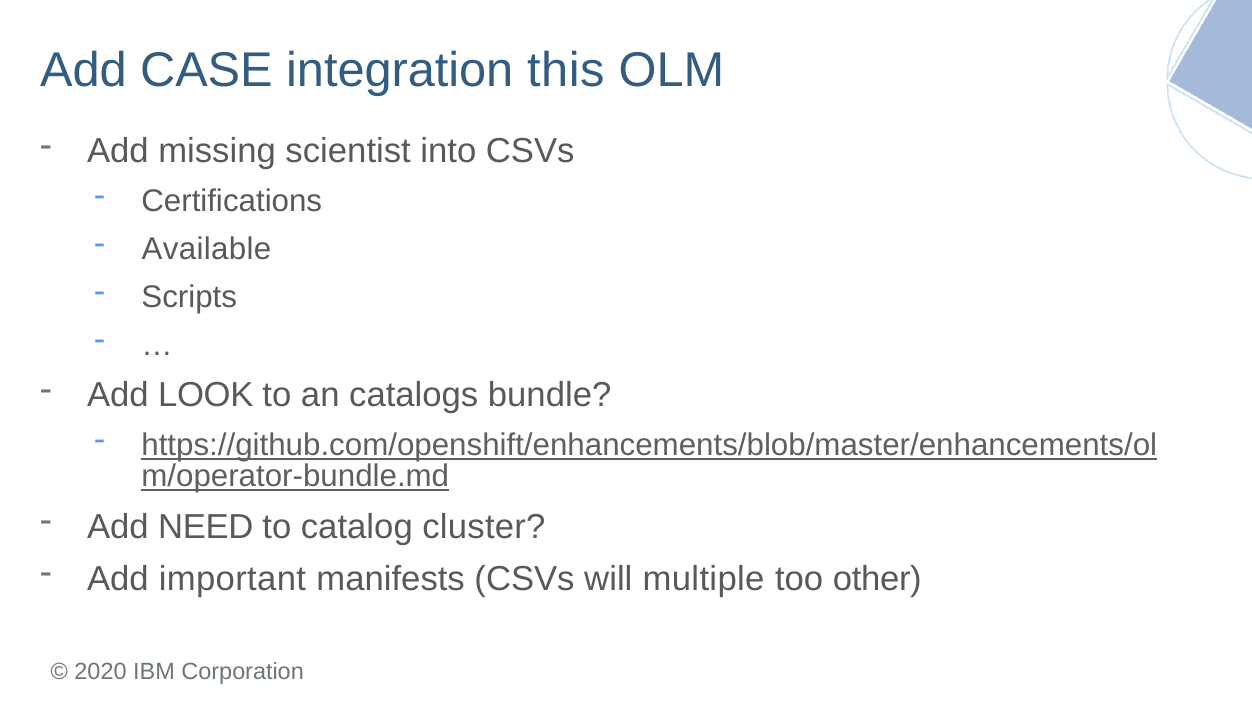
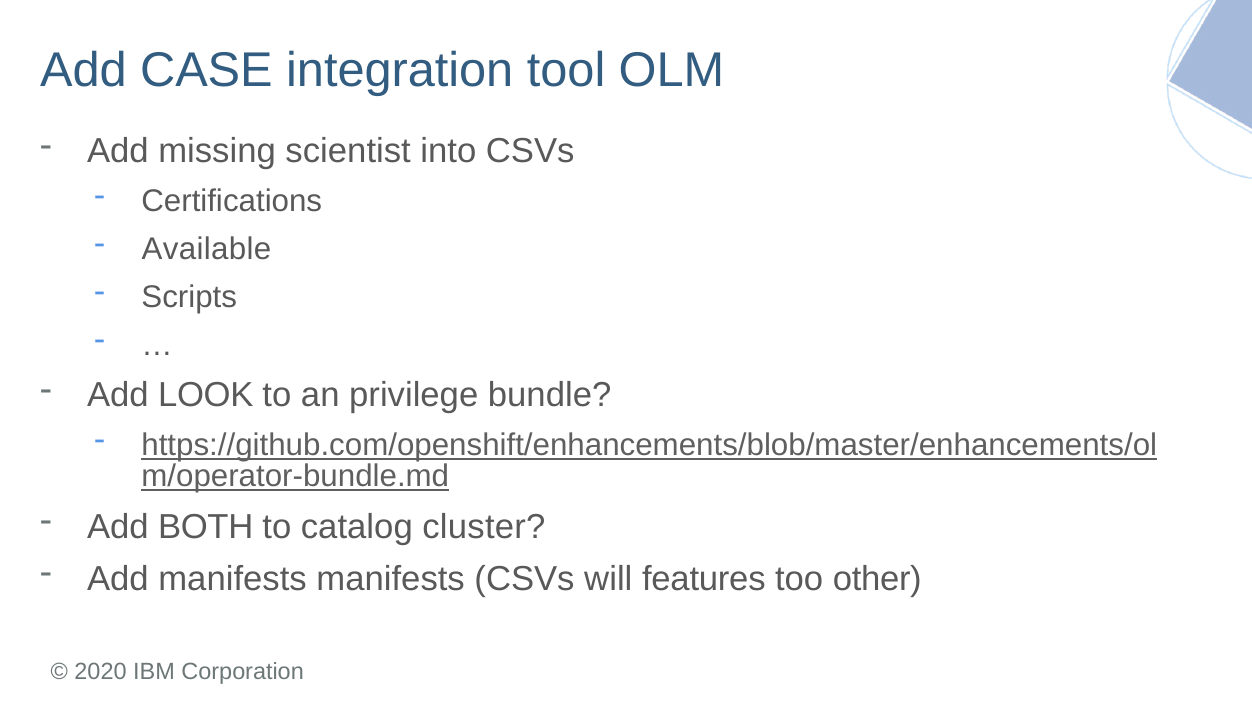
this: this -> tool (566, 70)
catalogs: catalogs -> privilege (414, 396)
NEED: NEED -> BOTH (206, 527)
Add important: important -> manifests (233, 579)
multiple: multiple -> features (704, 579)
